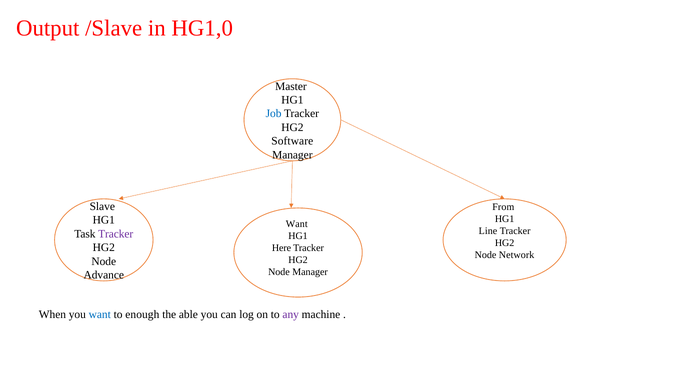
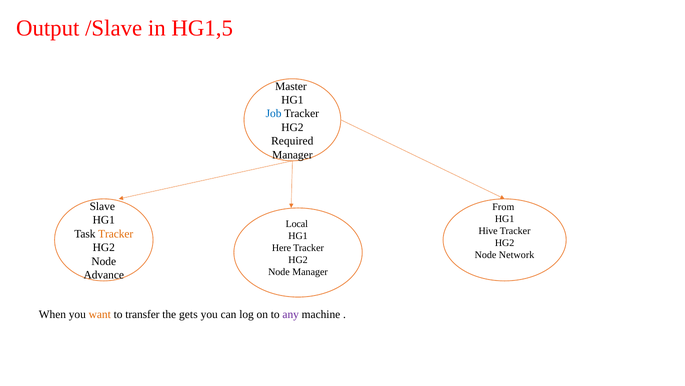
HG1,0: HG1,0 -> HG1,5 (202, 28)
Software: Software -> Required (292, 141)
Want: Want -> Local (297, 224)
Line: Line -> Hive (488, 231)
Tracker colour: purple -> orange (116, 233)
want colour: blue -> orange (100, 314)
enough: enough -> transfer (142, 314)
able: able -> gets (188, 314)
